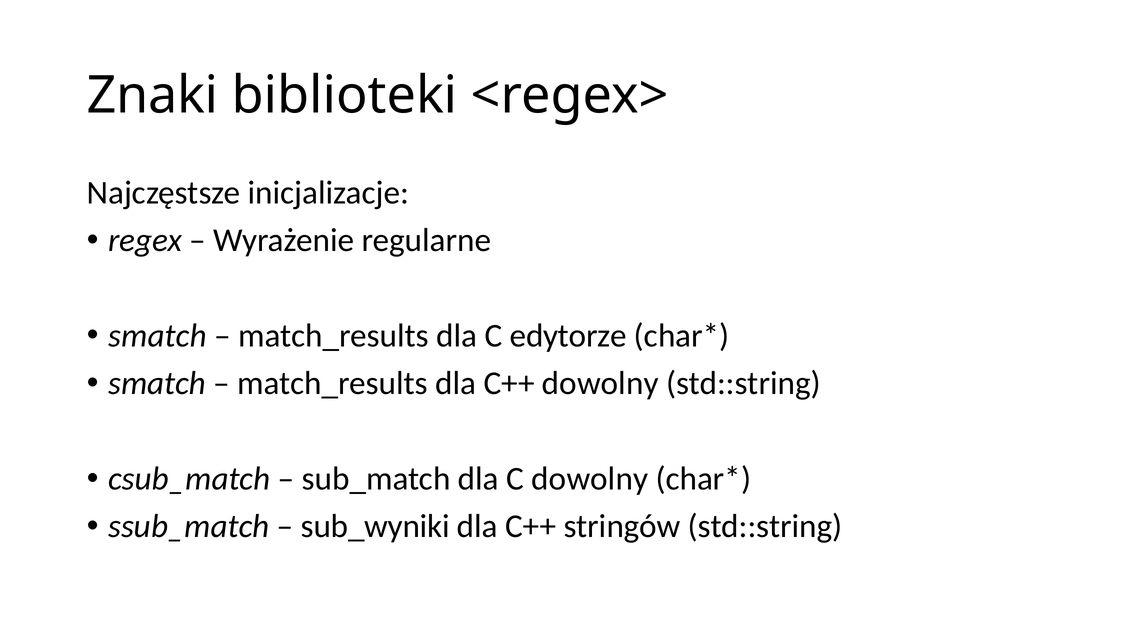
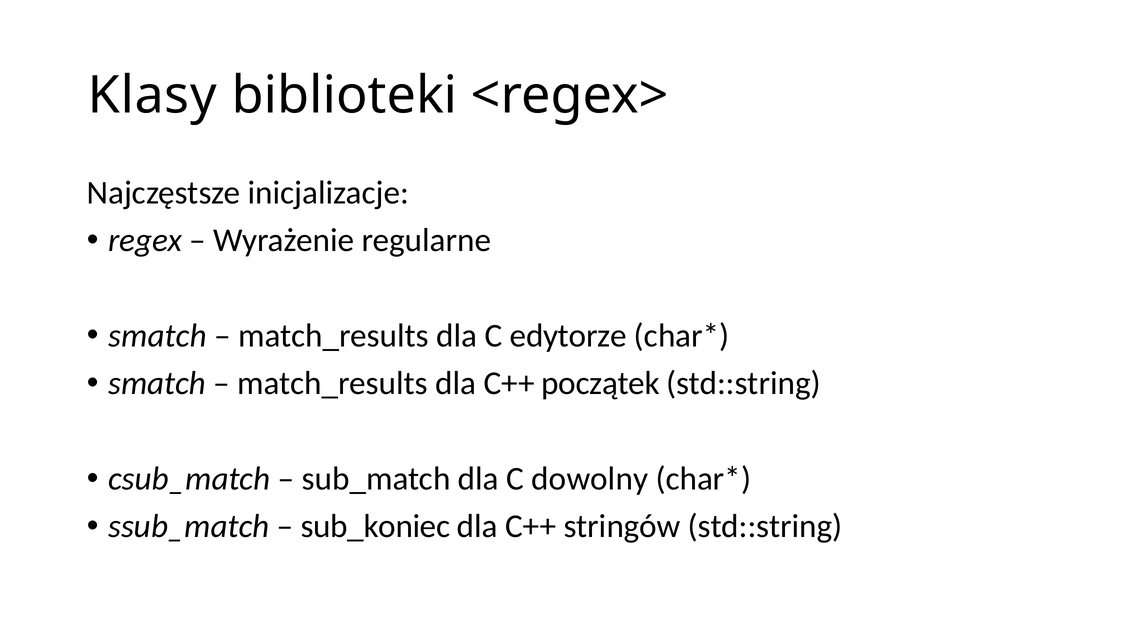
Znaki: Znaki -> Klasy (152, 96)
C++ dowolny: dowolny -> początek (601, 383)
sub_wyniki: sub_wyniki -> sub_koniec (375, 526)
